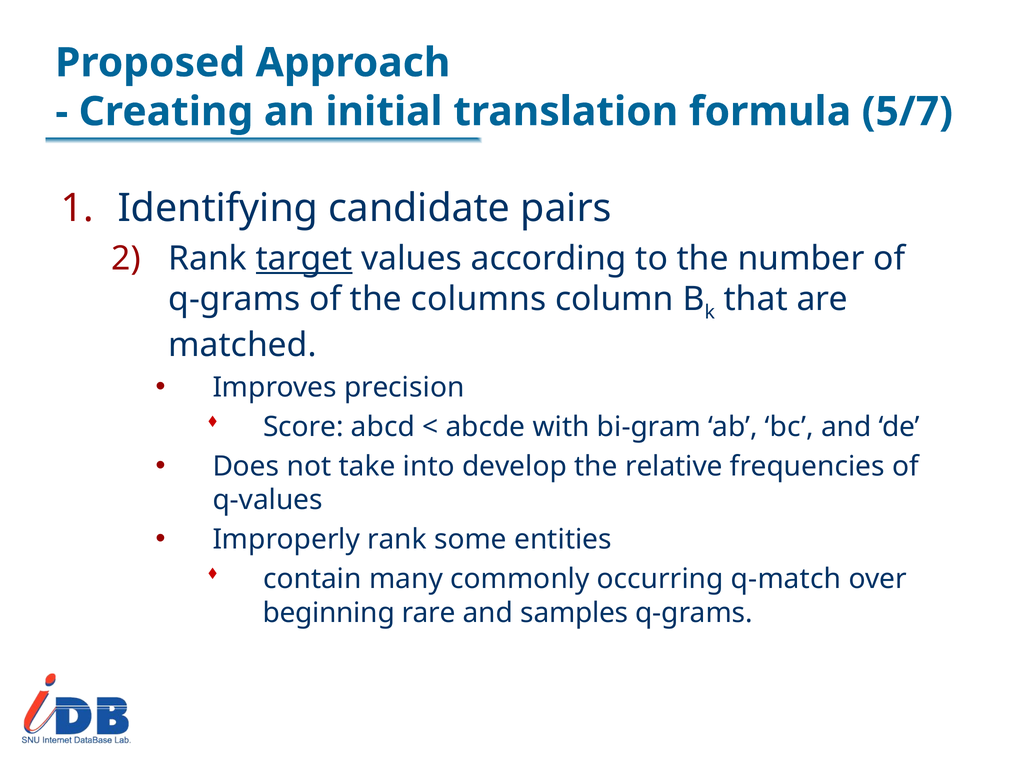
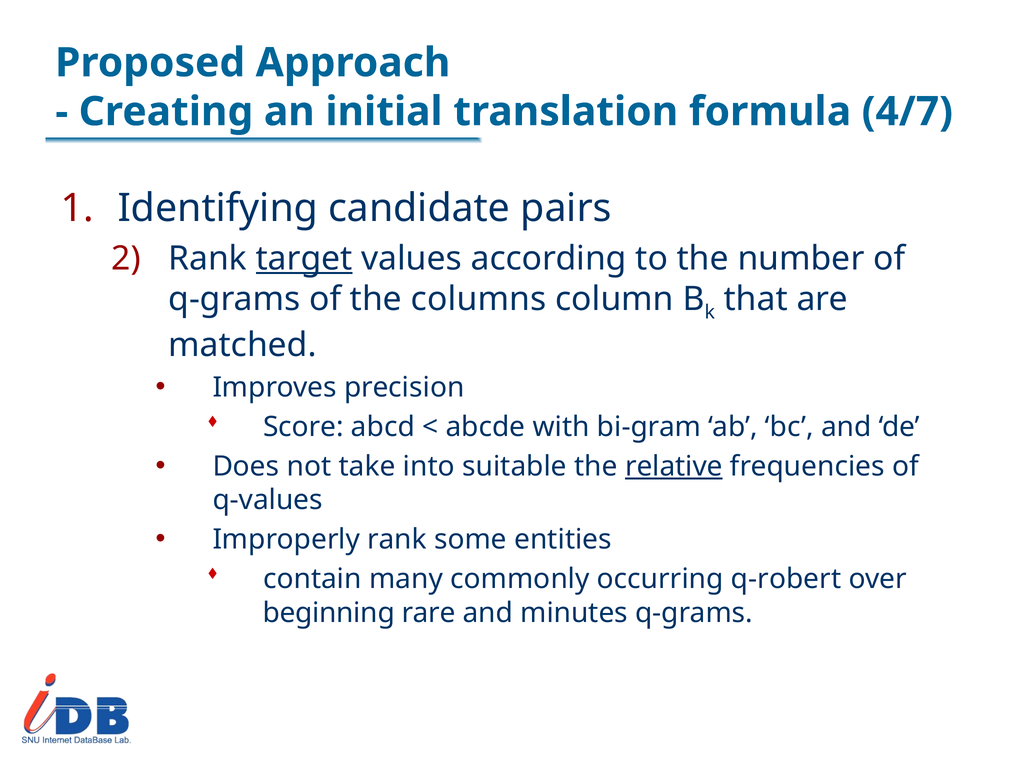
5/7: 5/7 -> 4/7 (907, 112)
develop: develop -> suitable (514, 466)
relative underline: none -> present (674, 466)
q-match: q-match -> q-robert (786, 579)
samples: samples -> minutes (574, 613)
